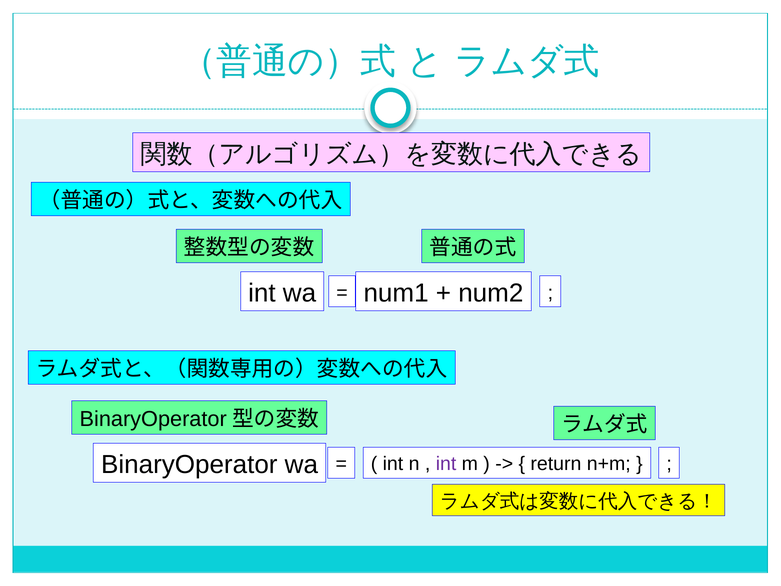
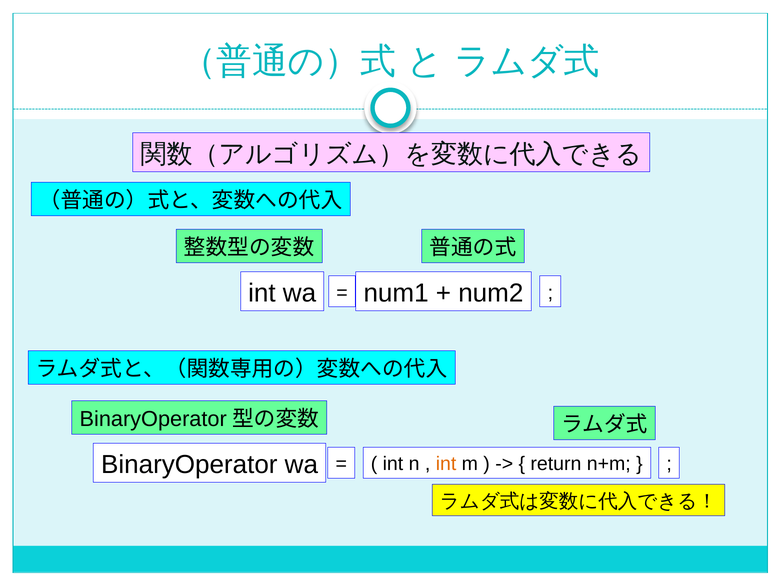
int colour: purple -> orange (446, 464)
